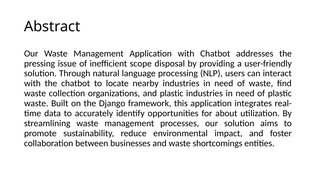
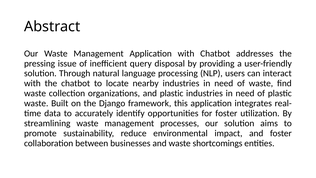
scope: scope -> query (141, 63)
for about: about -> foster (226, 113)
